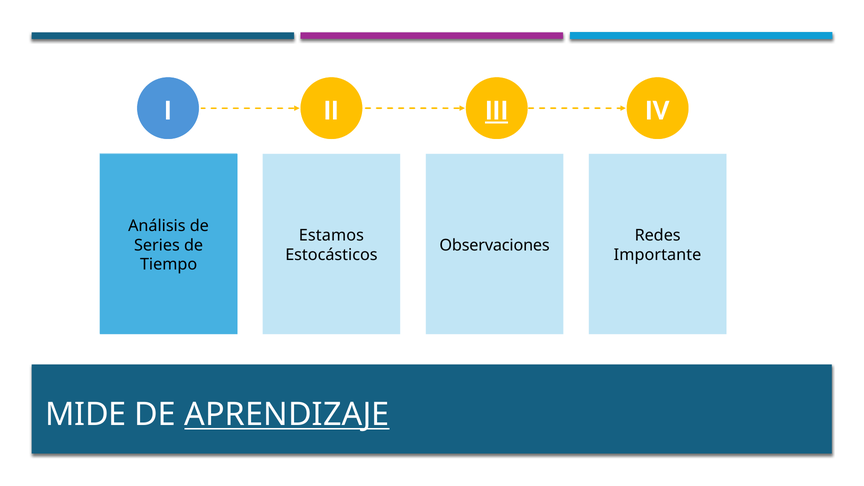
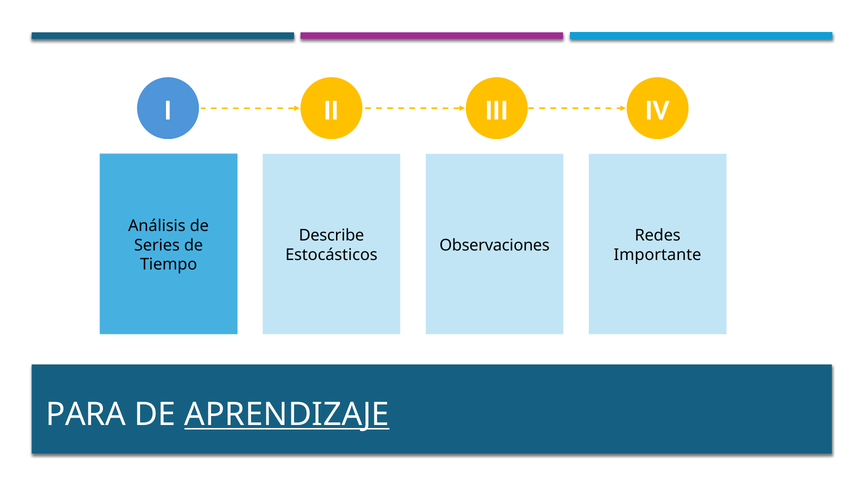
III underline: present -> none (497, 110)
Estamos: Estamos -> Describe (332, 235)
MIDE: MIDE -> PARA (86, 415)
